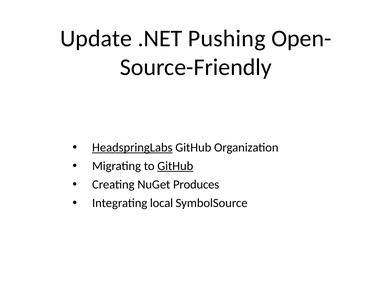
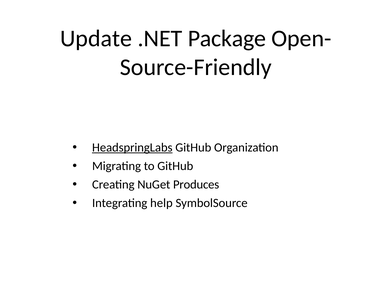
Pushing: Pushing -> Package (227, 38)
GitHub underline: present -> none (175, 166)
local: local -> help (161, 203)
